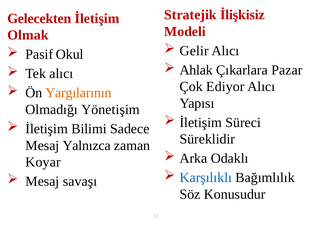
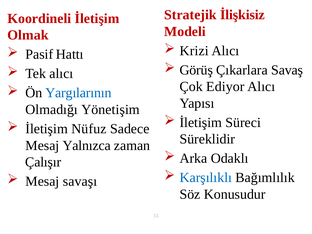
Gelecekten: Gelecekten -> Koordineli (39, 19)
Gelir: Gelir -> Krizi (194, 51)
Okul: Okul -> Hattı (70, 54)
Ahlak: Ahlak -> Görüş (196, 70)
Pazar: Pazar -> Savaş (287, 70)
Yargılarının colour: orange -> blue (78, 93)
Bilimi: Bilimi -> Nüfuz (89, 129)
Koyar: Koyar -> Çalışır (43, 162)
